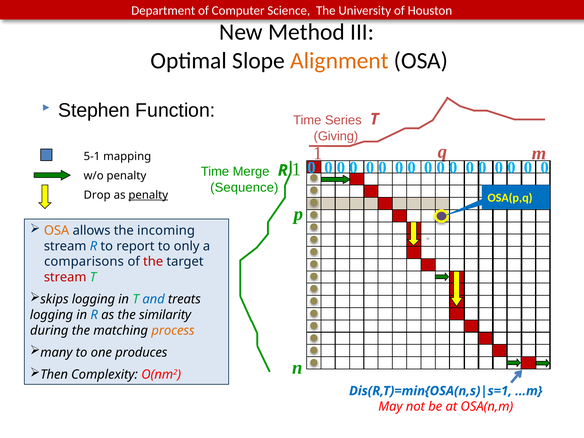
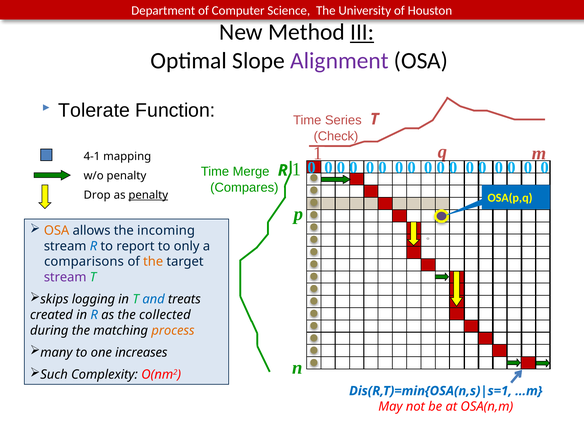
III underline: none -> present (362, 32)
Alignment colour: orange -> purple (339, 61)
Stephen: Stephen -> Tolerate (94, 110)
Giving: Giving -> Check (336, 136)
5-1: 5-1 -> 4-1 (92, 156)
Sequence: Sequence -> Compares (244, 188)
the colour: red -> orange (153, 262)
stream colour: red -> purple (65, 277)
logging: logging -> created (51, 315)
similarity: similarity -> collected (165, 315)
produces: produces -> increases (141, 352)
Then: Then -> Such (54, 375)
